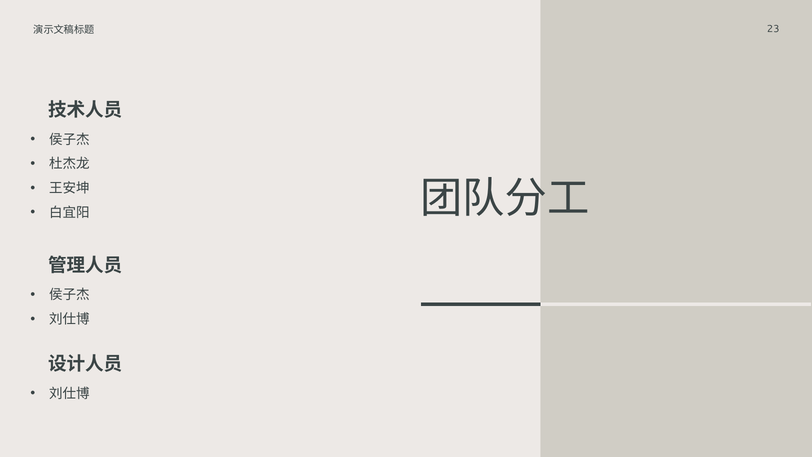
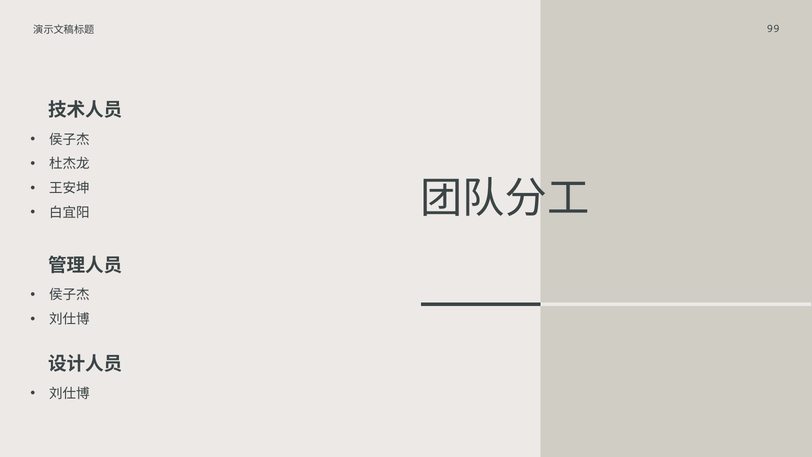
23: 23 -> 99 (773, 29)
